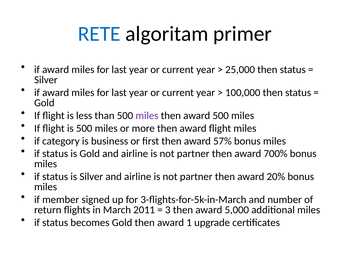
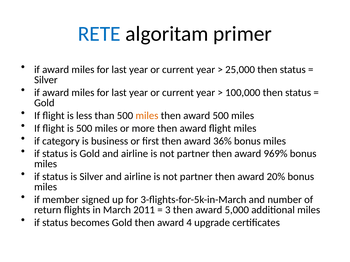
miles colour: purple -> orange (147, 116)
57%: 57% -> 36% (222, 141)
700%: 700% -> 969% (276, 154)
1: 1 -> 4 (189, 223)
